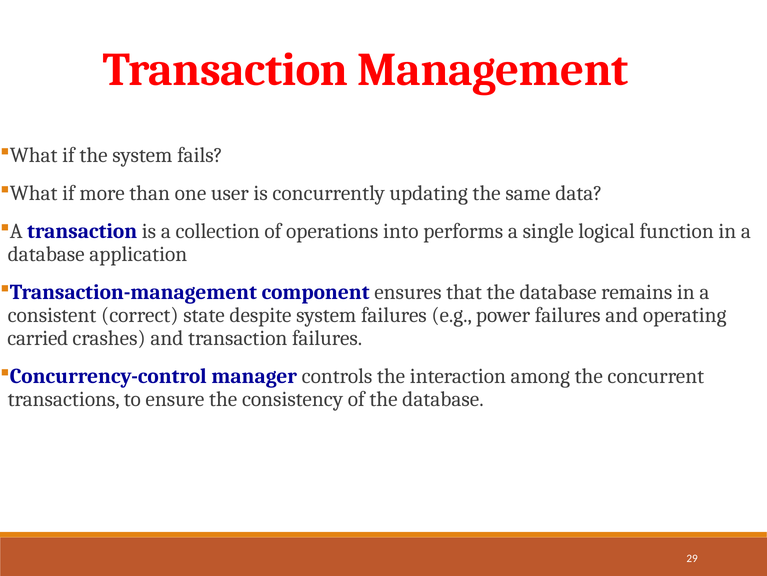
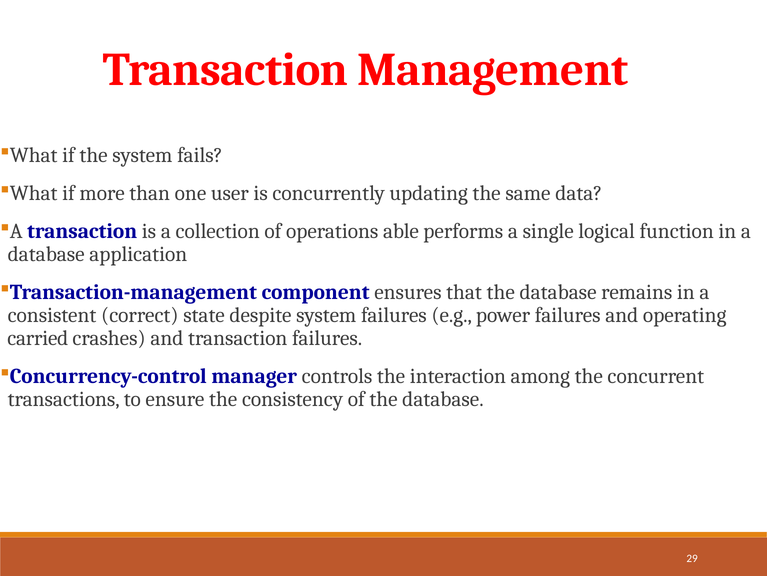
into: into -> able (401, 231)
